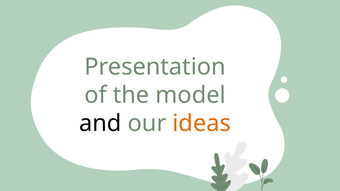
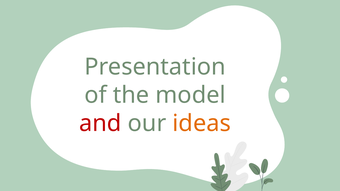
and colour: black -> red (100, 124)
